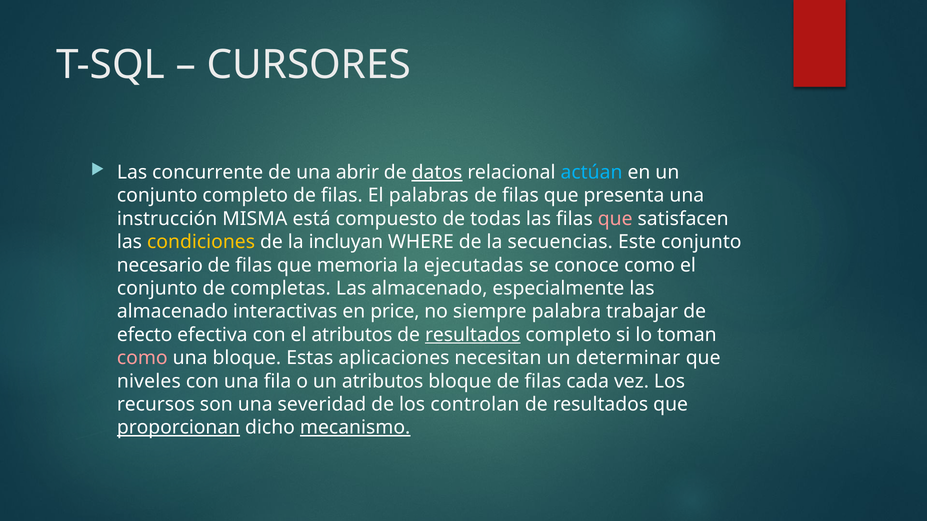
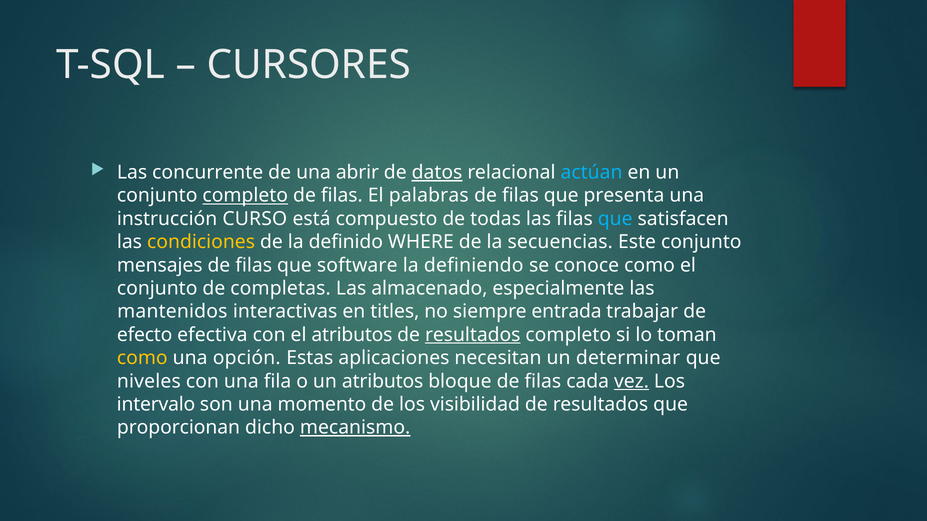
completo underline: none -> present (245, 196)
MISMA: MISMA -> CURSO (255, 219)
que colour: pink -> light blue (615, 219)
incluyan: incluyan -> definido (346, 242)
necesario: necesario -> mensajes (160, 265)
memoria: memoria -> software (357, 265)
ejecutadas: ejecutadas -> definiendo (474, 265)
almacenado: almacenado -> mantenidos (172, 312)
price: price -> titles (395, 312)
palabra: palabra -> entrada (567, 312)
como colour: pink -> yellow (142, 358)
una bloque: bloque -> opción (247, 358)
vez underline: none -> present (632, 381)
recursos: recursos -> intervalo (156, 405)
severidad: severidad -> momento (322, 405)
controlan: controlan -> visibilidad (475, 405)
proporcionan underline: present -> none (178, 428)
